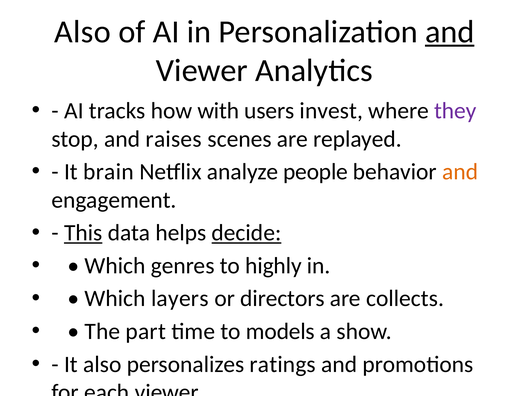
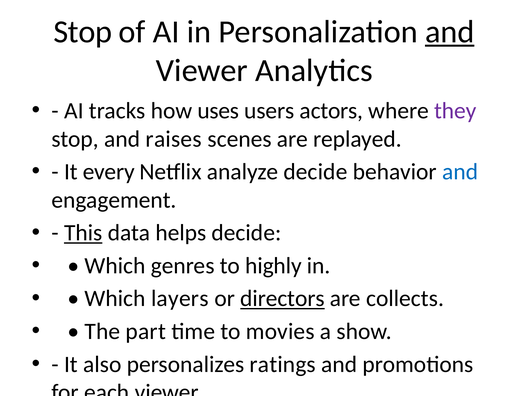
Also: Also -> Stop (83, 32)
with: with -> uses (218, 111)
invest: invest -> actors (331, 111)
brain: brain -> every (109, 172)
analyze people: people -> decide (315, 172)
and colour: orange -> blue (460, 172)
decide underline: present -> none (246, 233)
directors underline: none -> present (282, 299)
models: models -> movies (280, 332)
